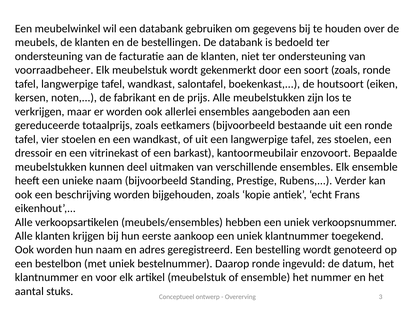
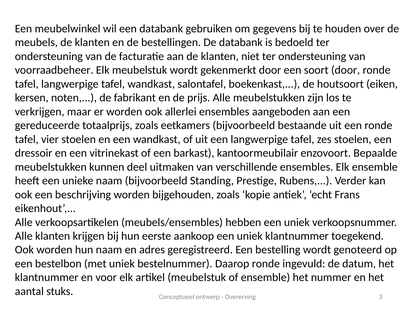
soort zoals: zoals -> door (346, 70)
